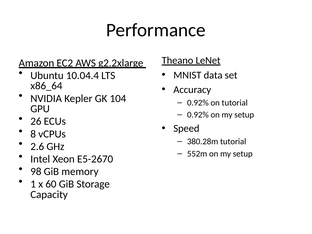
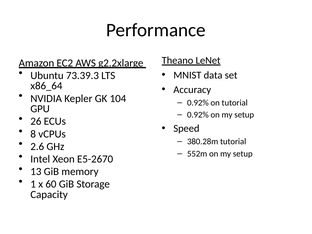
10.04.4: 10.04.4 -> 73.39.3 (82, 76)
98: 98 -> 13 (36, 172)
